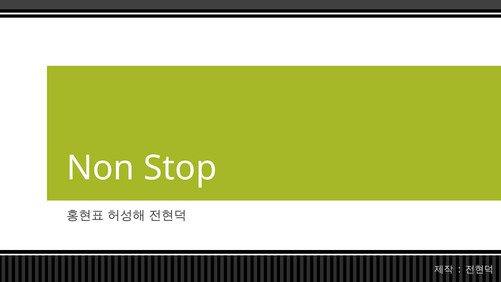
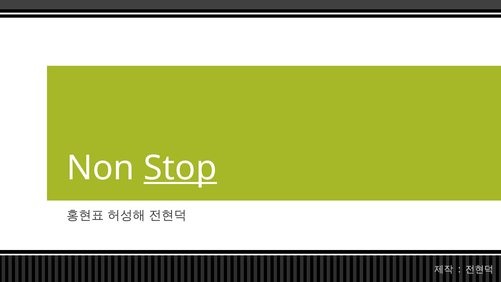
Stop underline: none -> present (180, 168)
